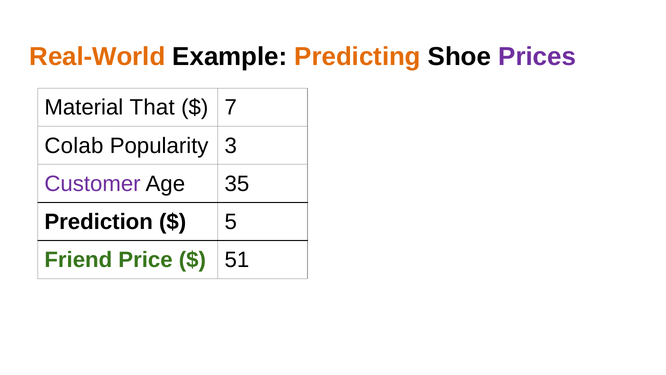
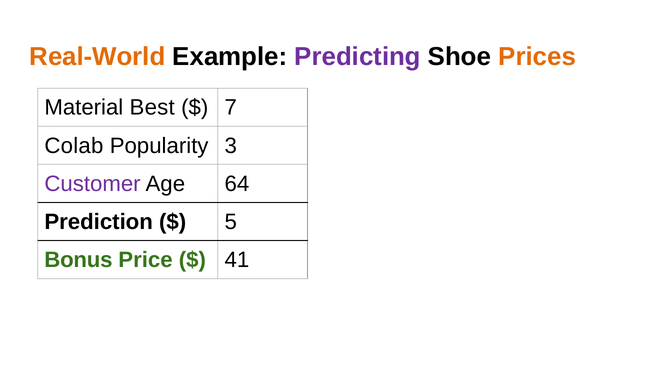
Predicting colour: orange -> purple (358, 56)
Prices colour: purple -> orange (537, 56)
That: That -> Best (152, 107)
35: 35 -> 64 (237, 184)
Friend: Friend -> Bonus (78, 260)
51: 51 -> 41 (237, 260)
